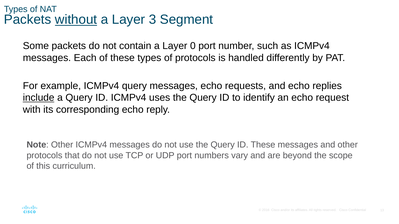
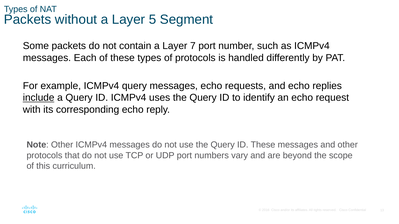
without underline: present -> none (76, 20)
3: 3 -> 5 (152, 20)
0: 0 -> 7 (193, 46)
